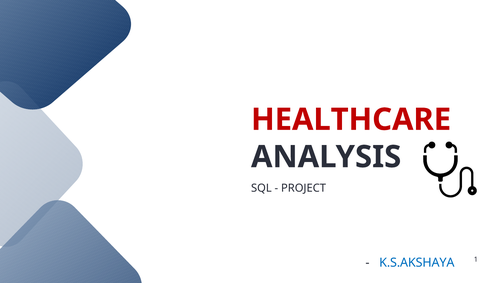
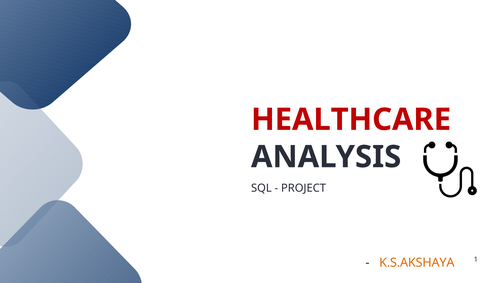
K.S.AKSHAYA colour: blue -> orange (417, 262)
